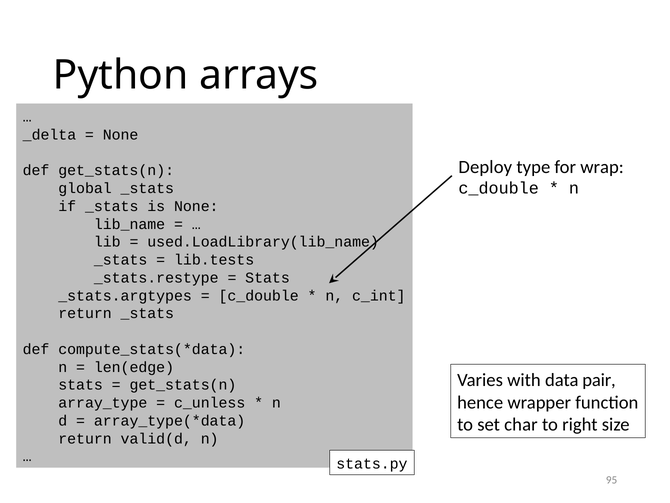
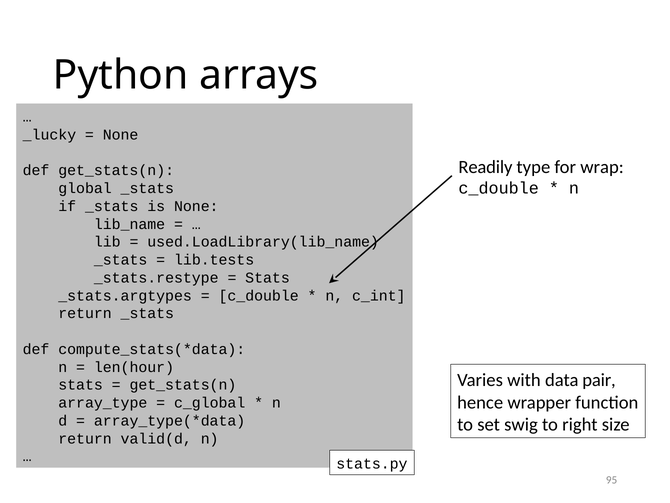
_delta: _delta -> _lucky (49, 135)
Deploy: Deploy -> Readily (485, 167)
len(edge: len(edge -> len(hour (134, 367)
c_unless: c_unless -> c_global (210, 402)
char: char -> swig (521, 424)
